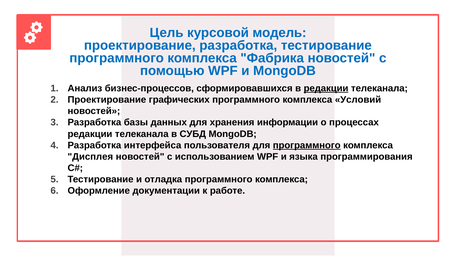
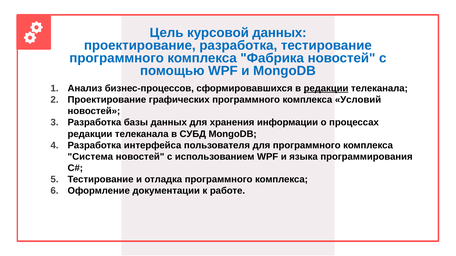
курсовой модель: модель -> данных (279, 33)
программного underline: present -> none (307, 146)
Дисплея: Дисплея -> Система (90, 157)
